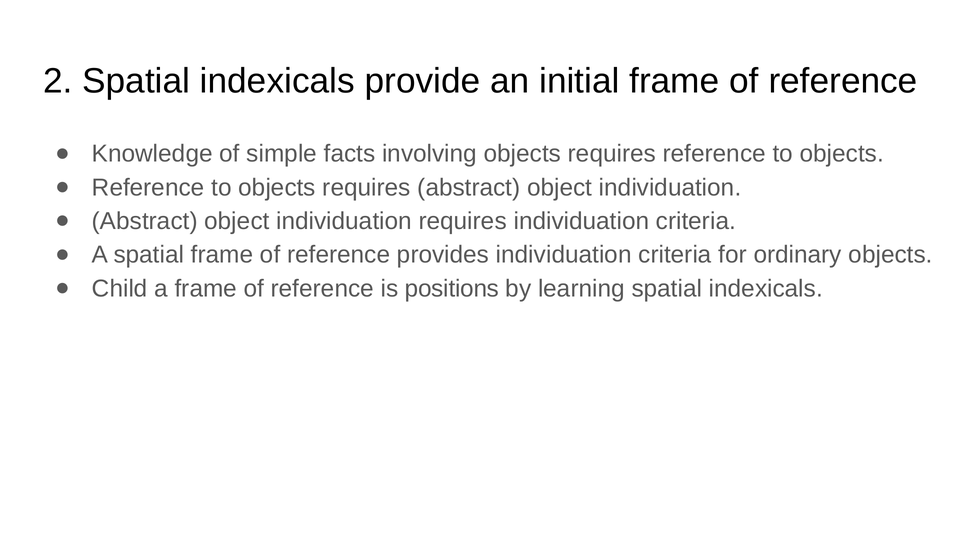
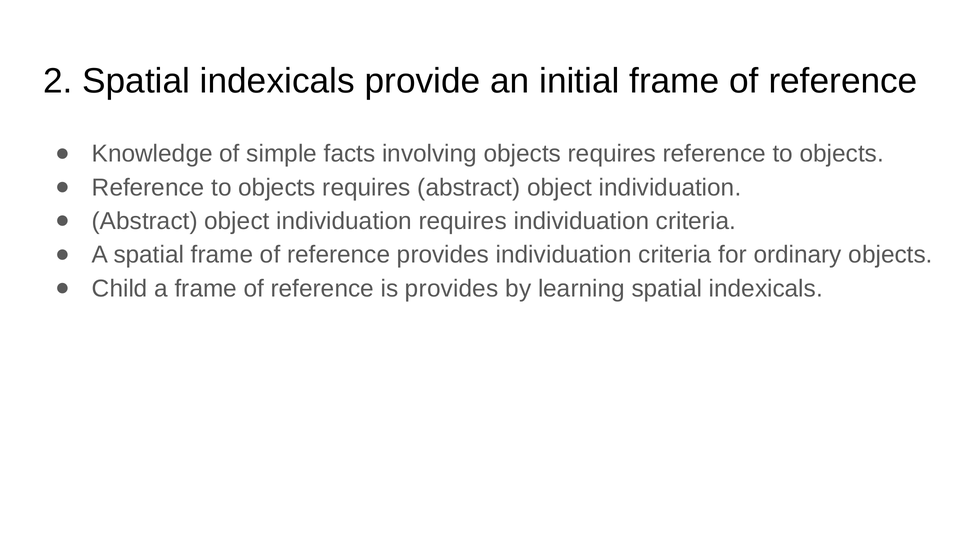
is positions: positions -> provides (452, 288)
